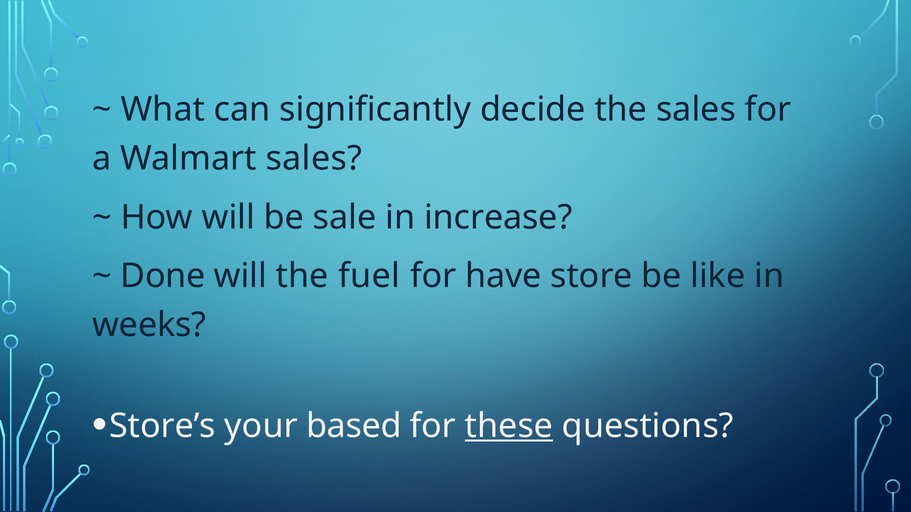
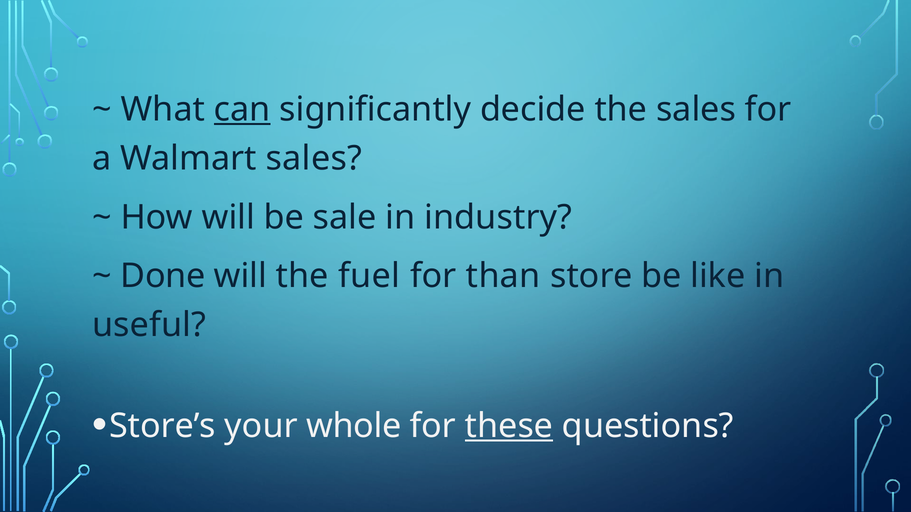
can underline: none -> present (242, 110)
increase: increase -> industry (498, 217)
have: have -> than (503, 276)
weeks: weeks -> useful (149, 325)
based: based -> whole (354, 426)
